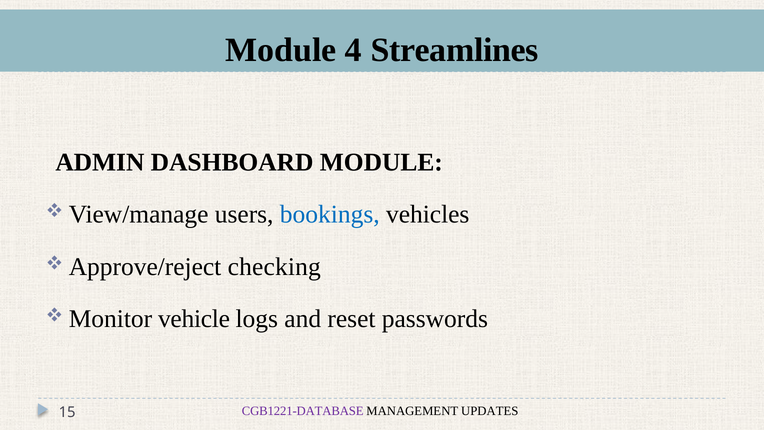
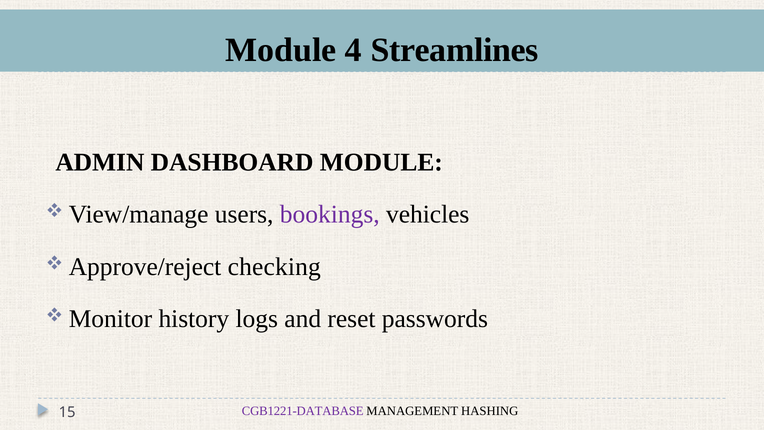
bookings colour: blue -> purple (330, 214)
vehicle: vehicle -> history (194, 319)
UPDATES: UPDATES -> HASHING (490, 411)
